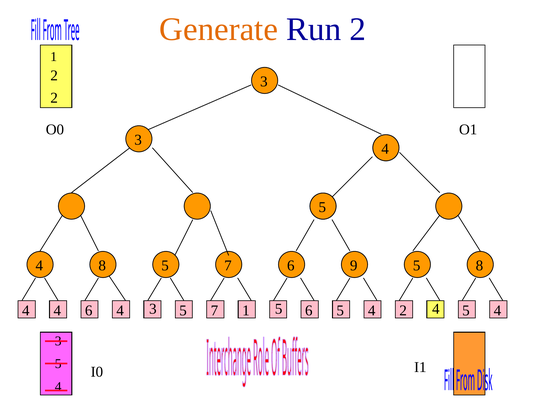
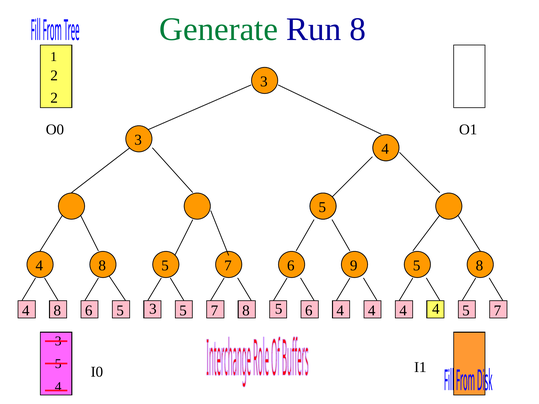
Generate colour: orange -> green (219, 29)
Run 2: 2 -> 8 (358, 29)
4: 4 -> 8 (57, 311)
4: 4 -> 5 (120, 311)
7 1: 1 -> 8 (246, 311)
5: 5 -> 4 (340, 311)
2: 2 -> 4 (403, 311)
4: 4 -> 7 (497, 311)
